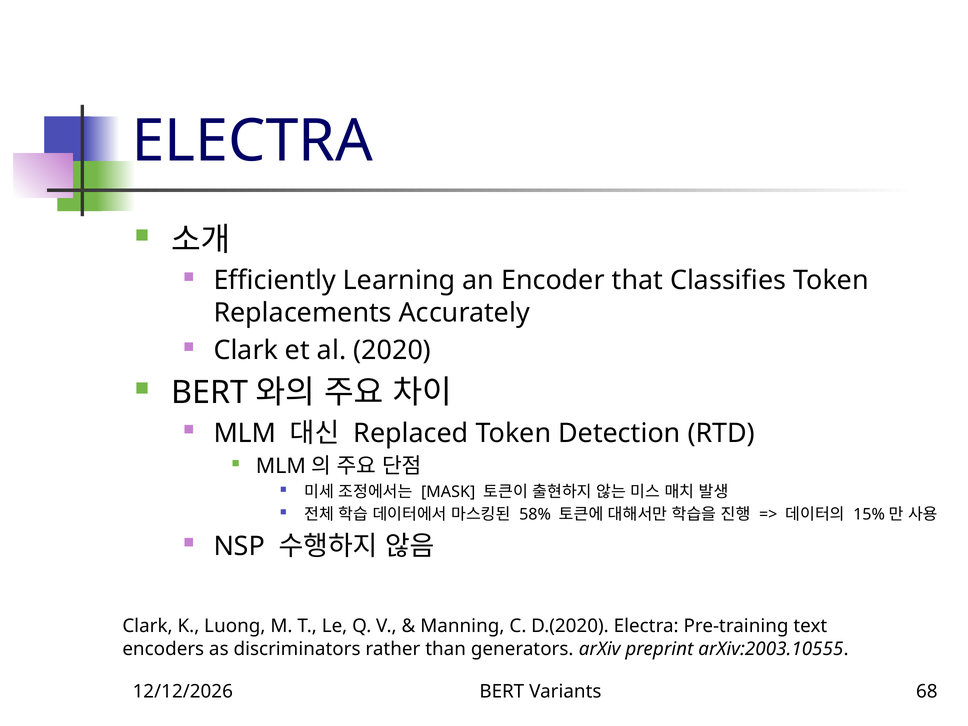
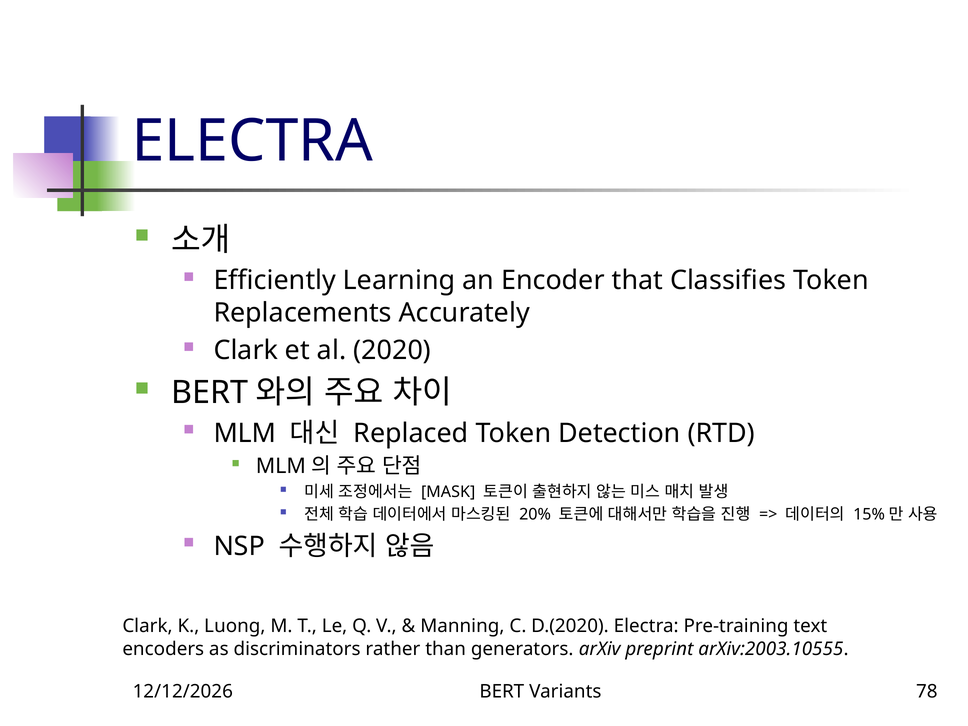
58%: 58% -> 20% (535, 514)
68: 68 -> 78 (927, 691)
